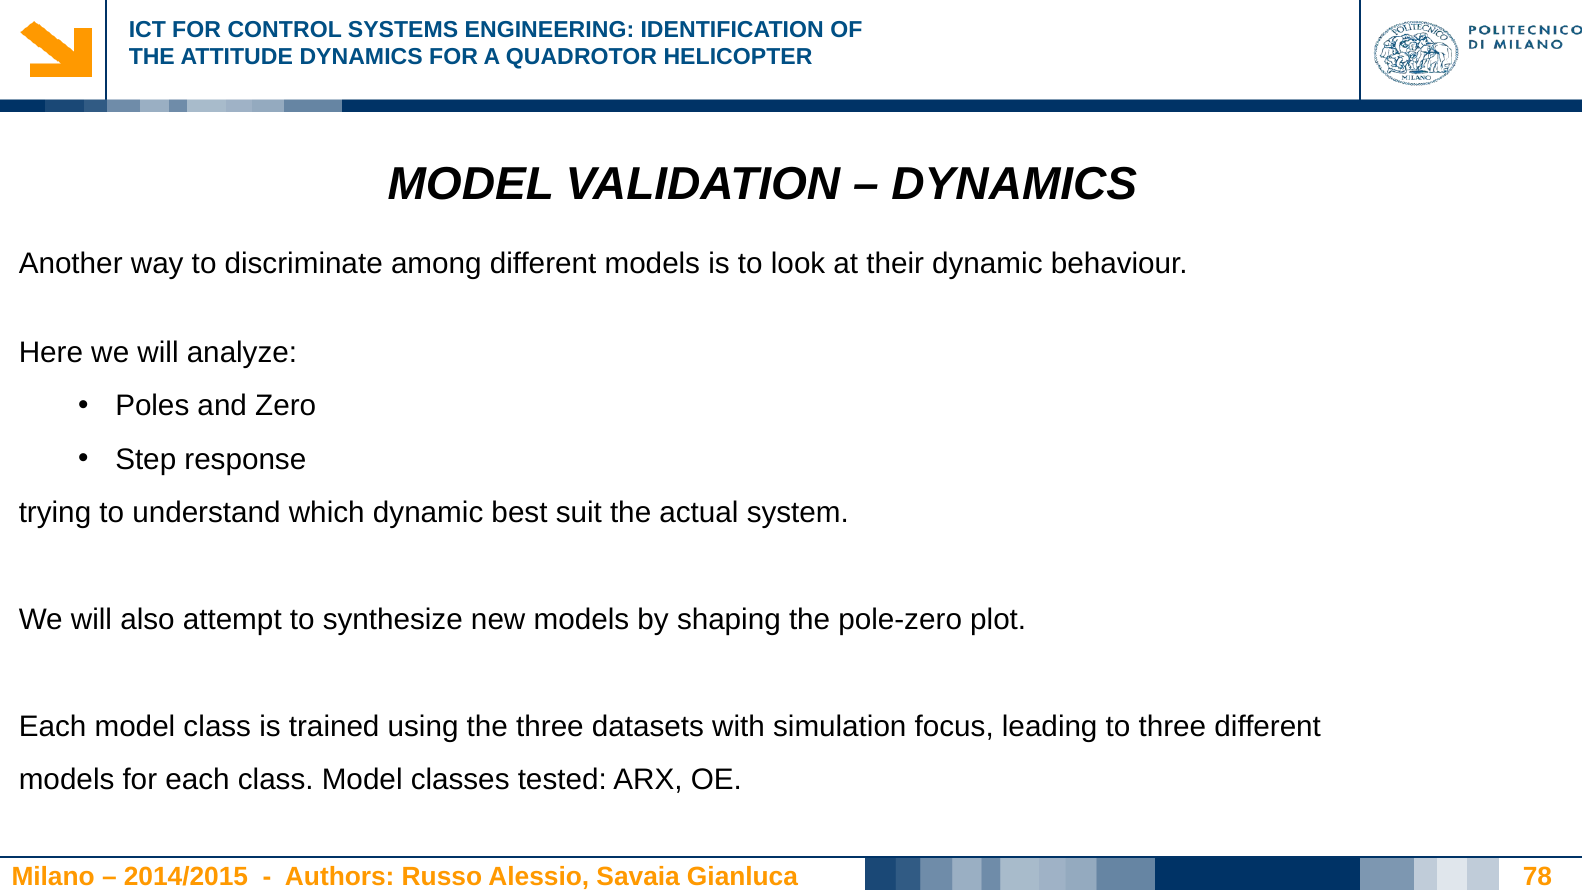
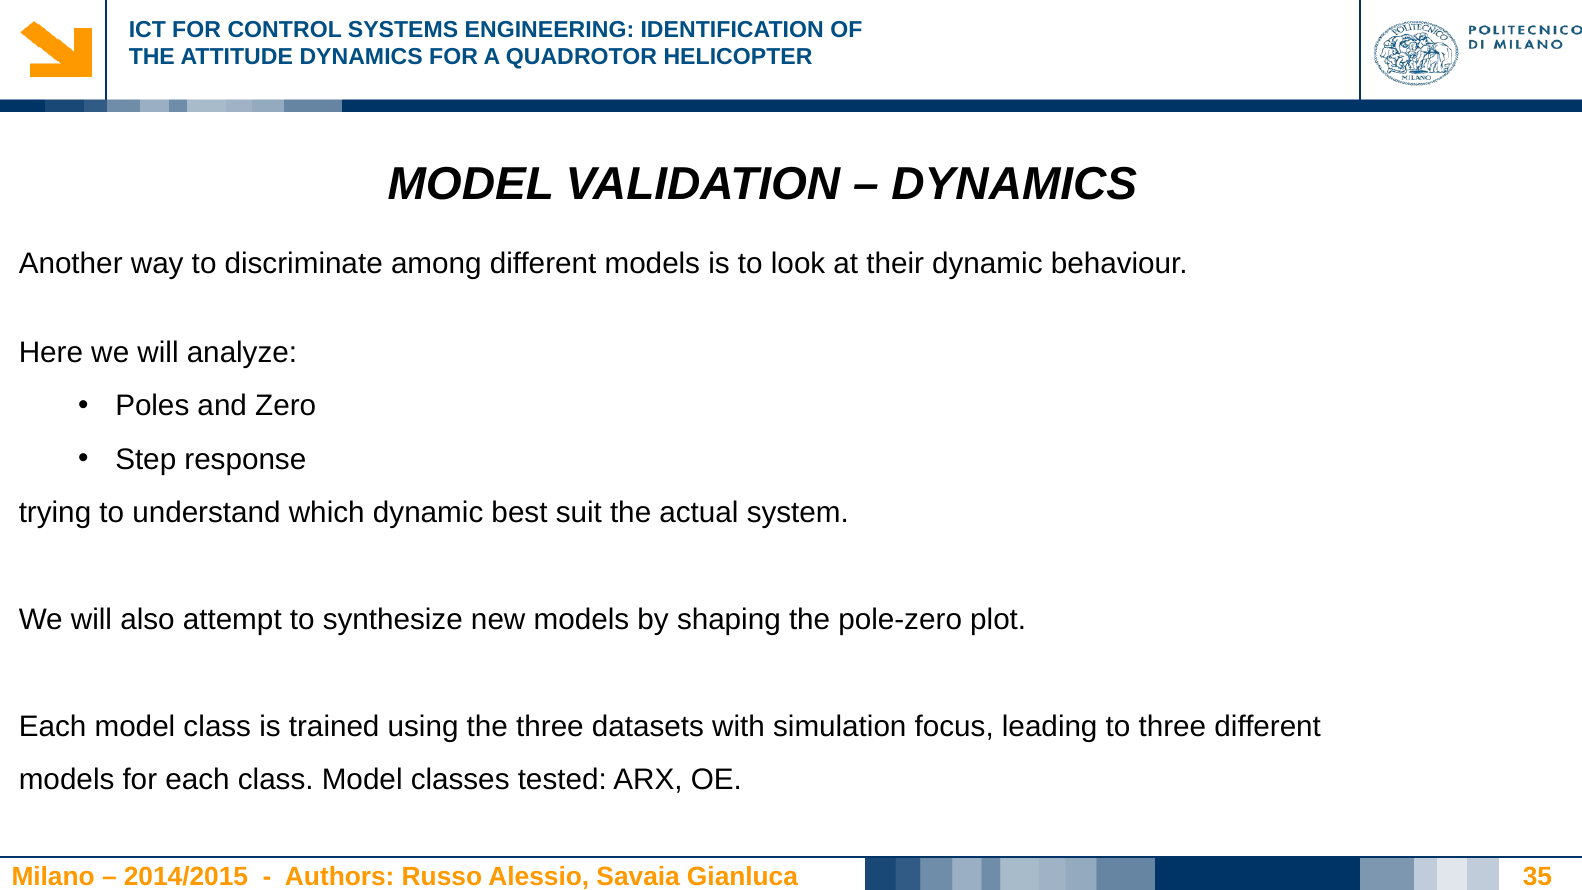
78: 78 -> 35 (1537, 877)
